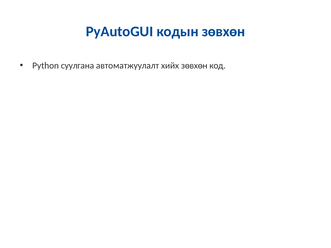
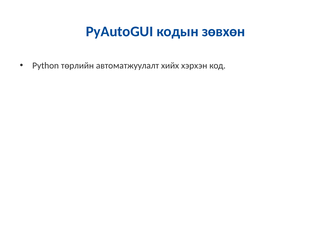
суулгана: суулгана -> төрлийн (77, 66)
хийх зөвхөн: зөвхөн -> хэрхэн (194, 66)
